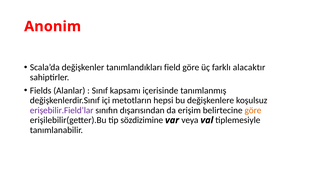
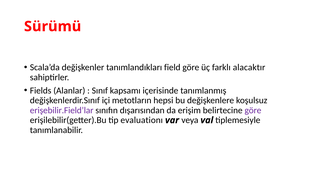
Anonim: Anonim -> Sürümü (53, 26)
göre colour: orange -> purple (253, 110)
sözdizimine: sözdizimine -> evaluationı (142, 120)
